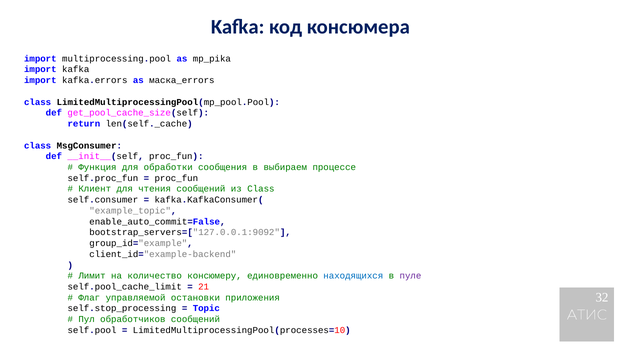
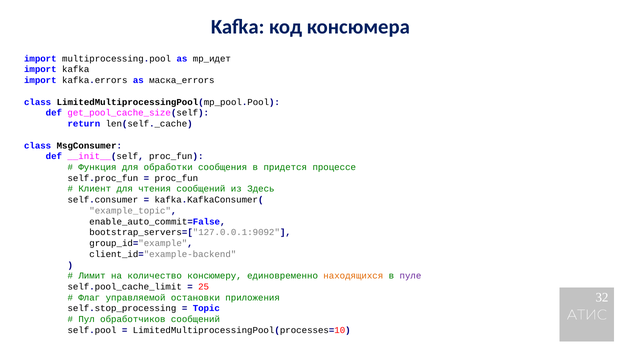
mp_pika: mp_pika -> mp_идет (212, 59)
выбираем: выбираем -> придется (285, 167)
из Class: Class -> Здесь (261, 189)
находящихся colour: blue -> orange (353, 276)
21: 21 -> 25 (204, 287)
